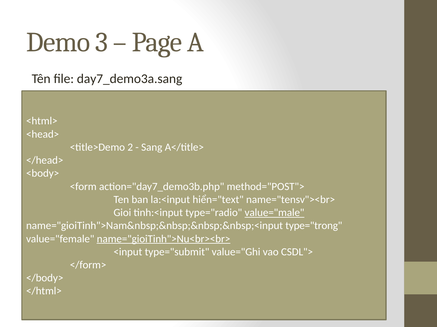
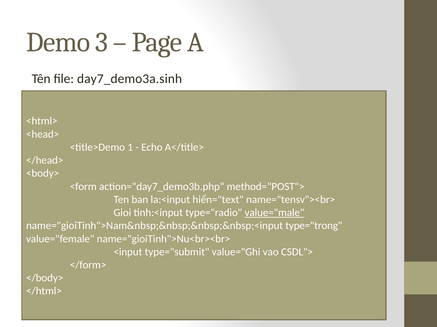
day7_demo3a.sang: day7_demo3a.sang -> day7_demo3a.sinh (130, 79)
2: 2 -> 1 (130, 148)
Sang: Sang -> Echo (152, 148)
name="gioiTinh">Nu<br><br> underline: present -> none (164, 239)
